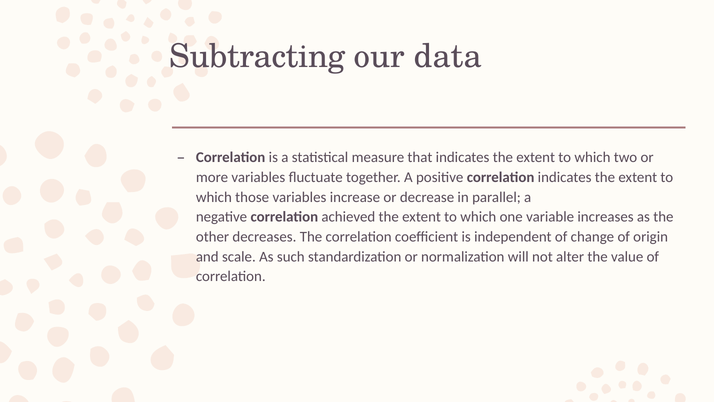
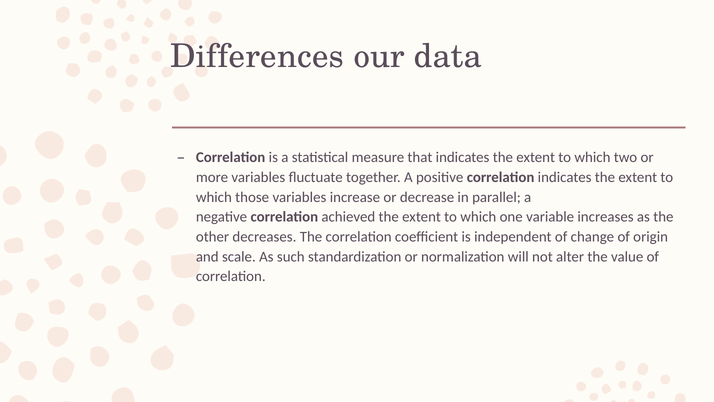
Subtracting: Subtracting -> Differences (257, 56)
